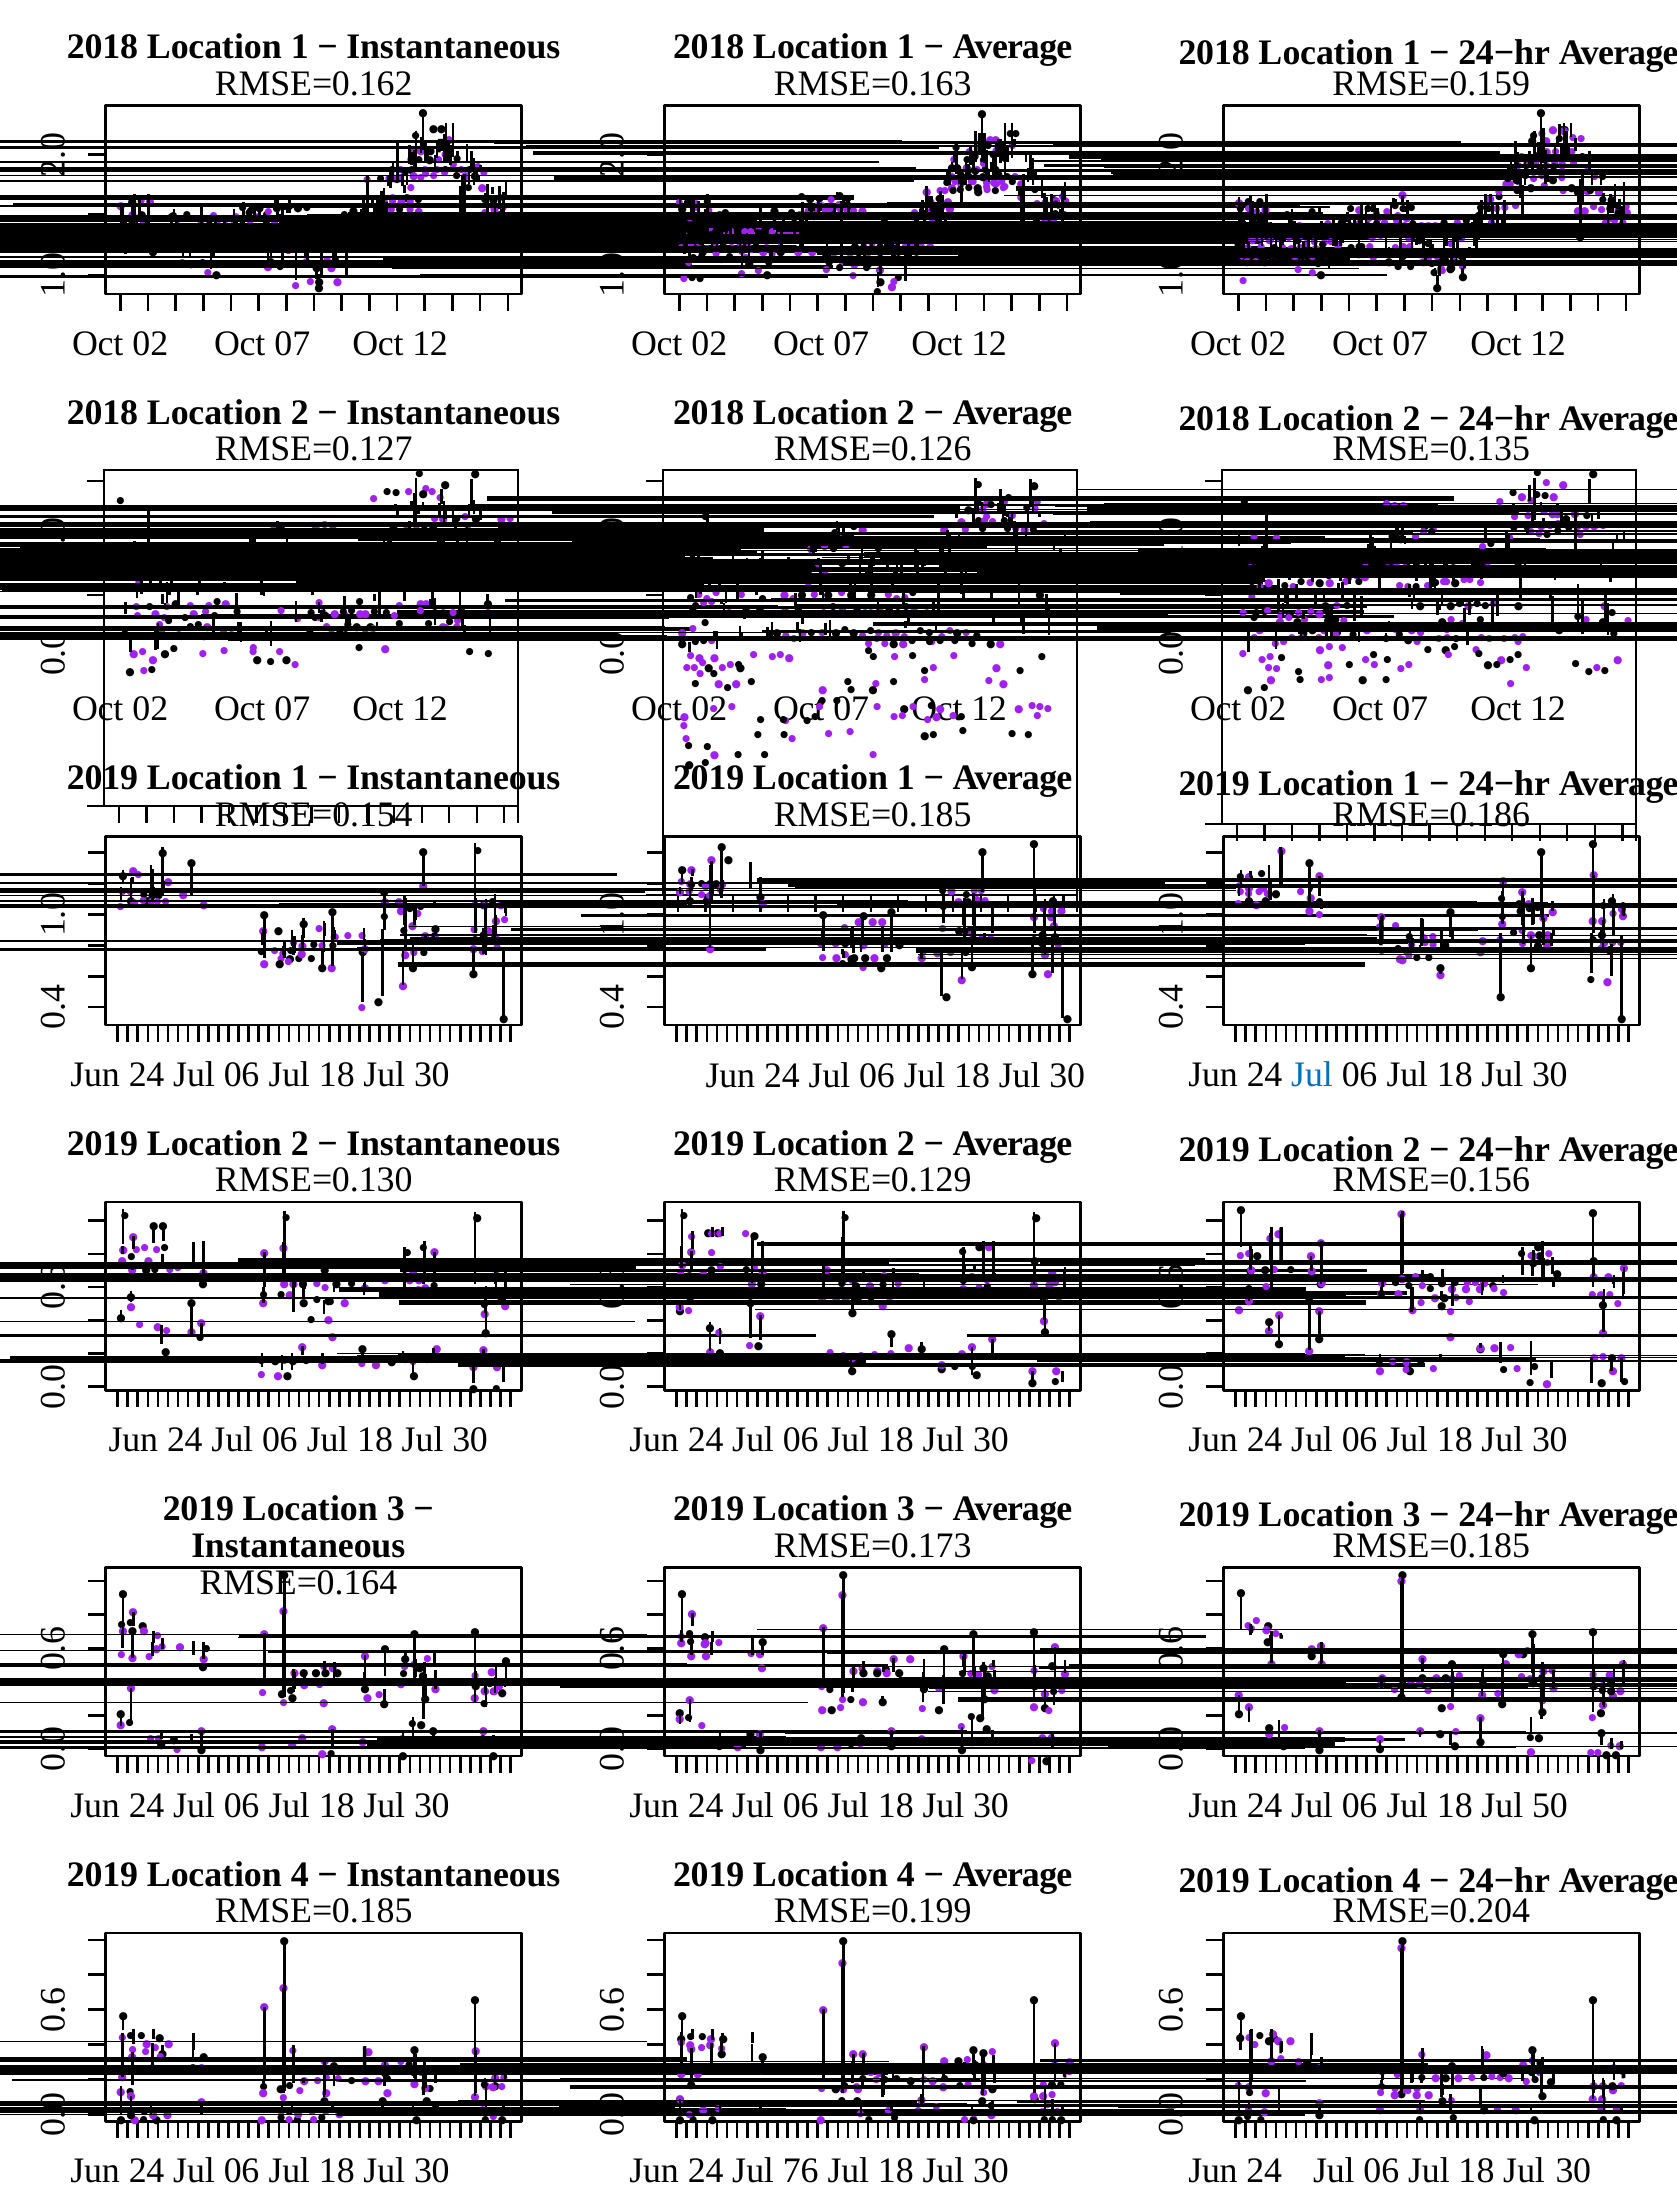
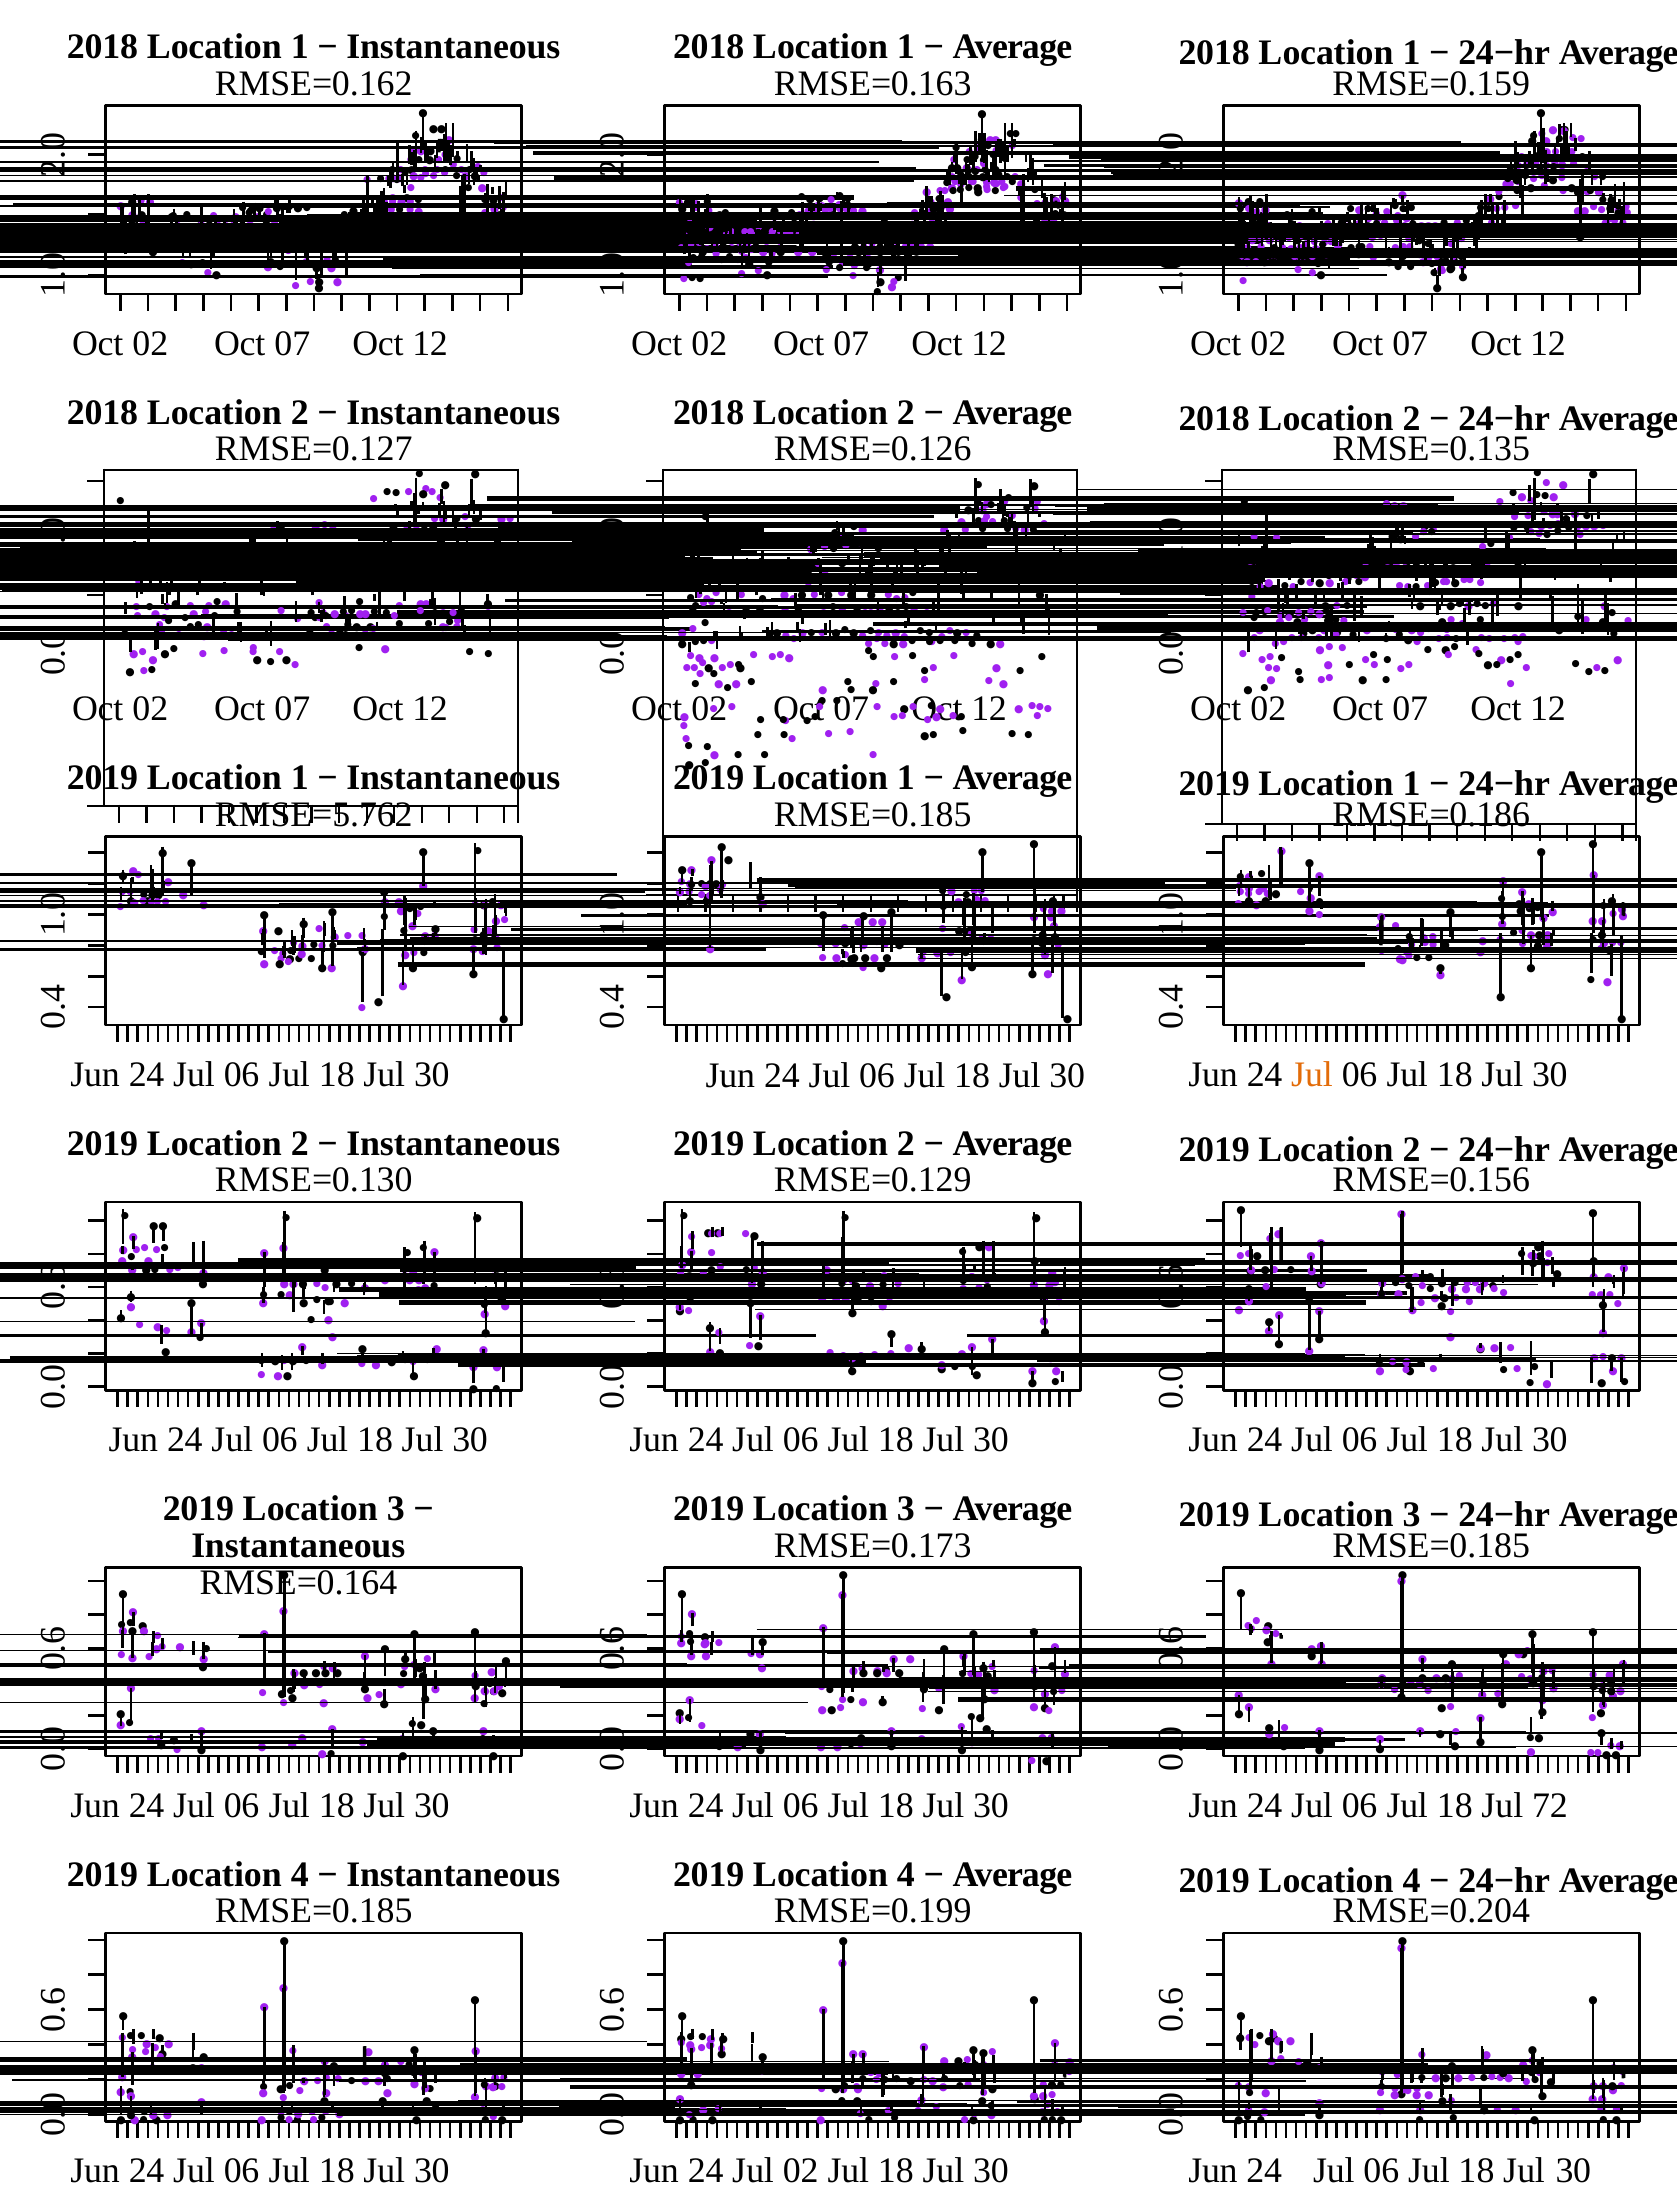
RMSE=0.154: RMSE=0.154 -> RMSE=5.762 (314, 814)
Jul colour: blue -> orange (1312, 1074)
50: 50 -> 72 (1550, 1805)
Jul 76: 76 -> 02 (801, 2171)
